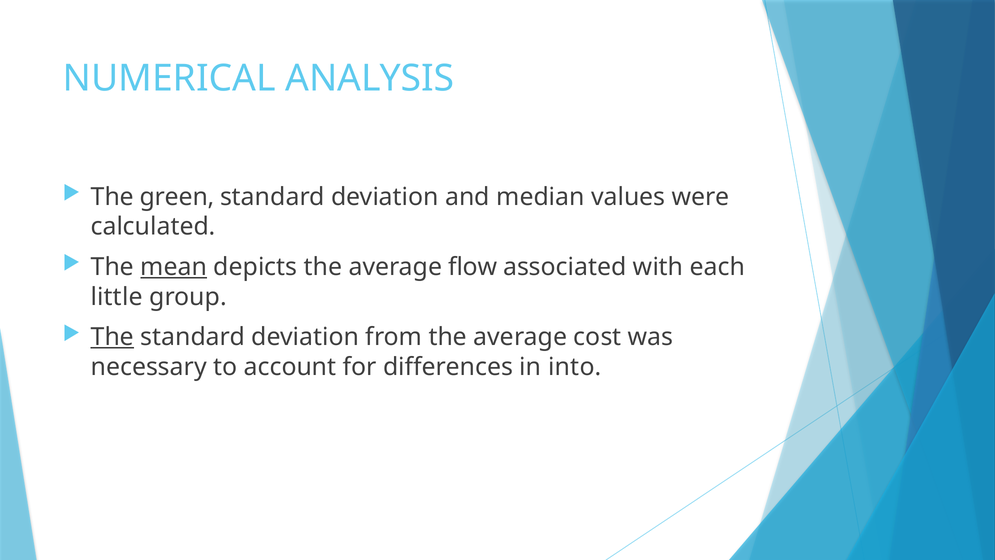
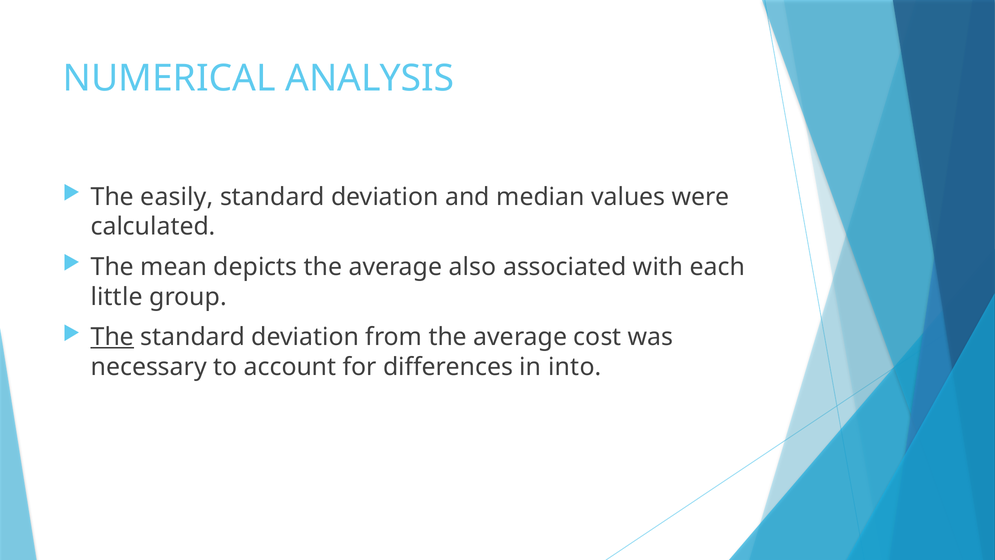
green: green -> easily (177, 197)
mean underline: present -> none (174, 267)
flow: flow -> also (473, 267)
